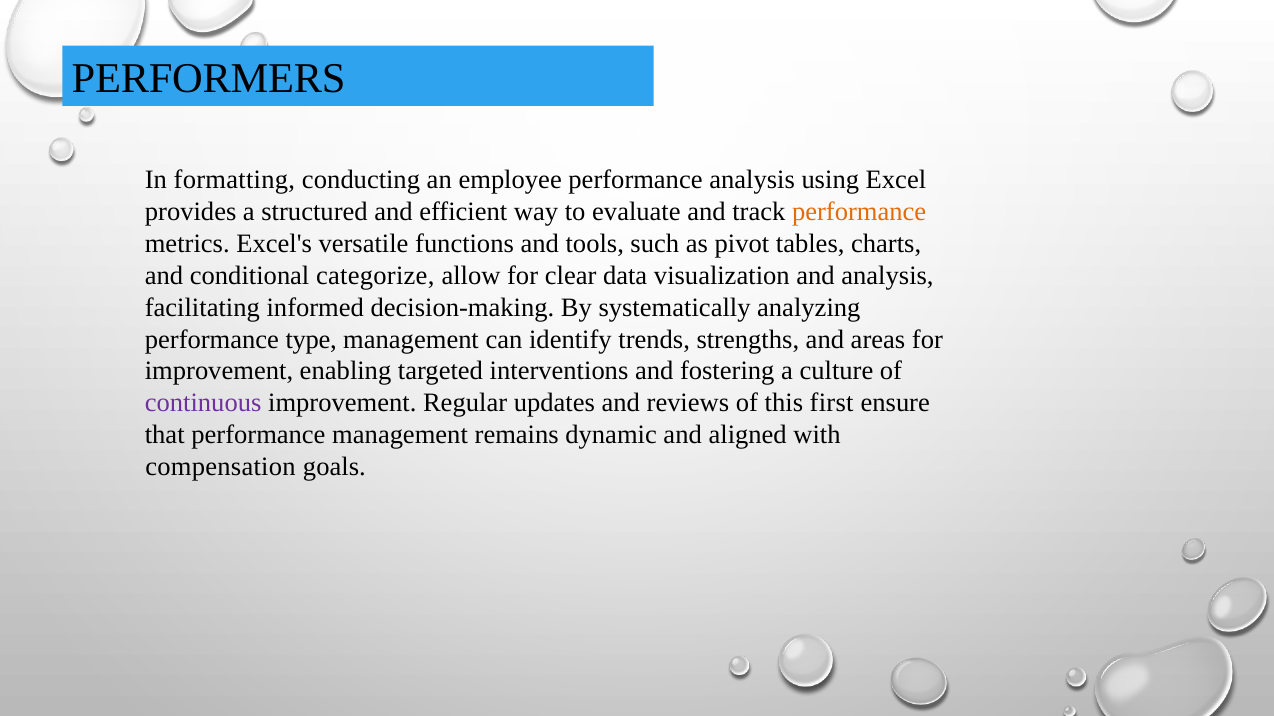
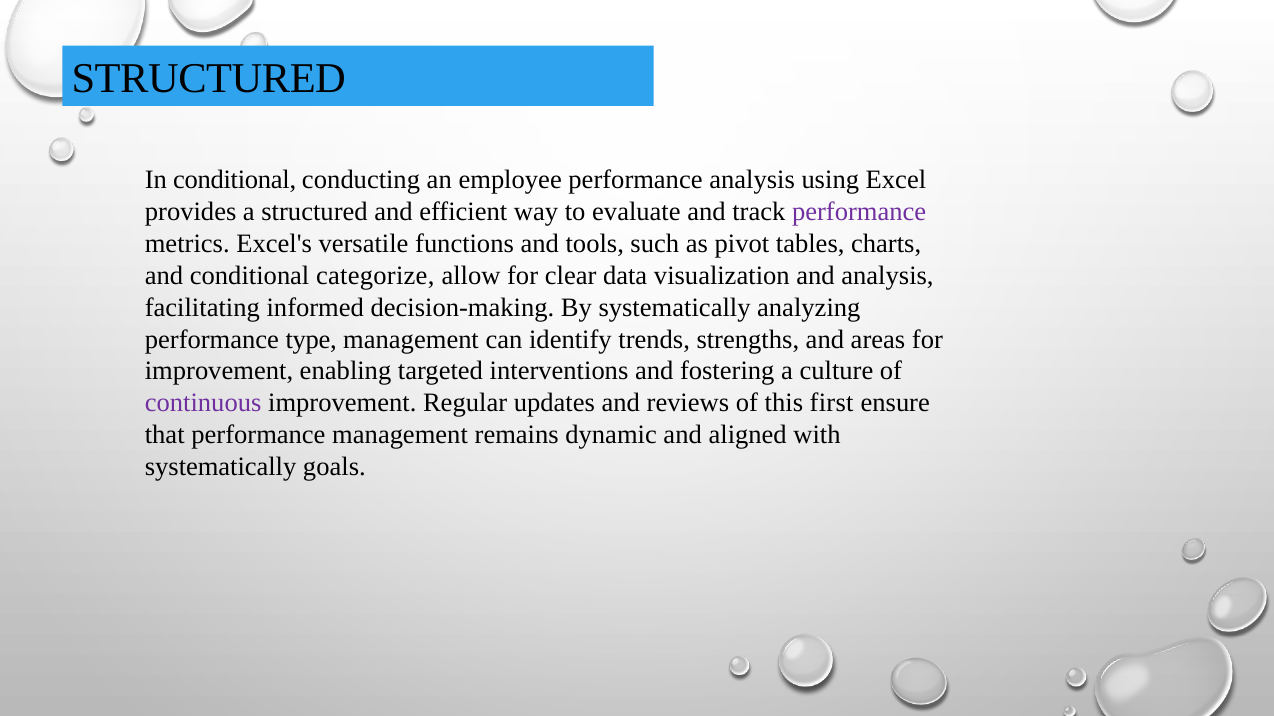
PERFORMERS: PERFORMERS -> STRUCTURED (209, 79)
In formatting: formatting -> conditional (235, 180)
performance colour: orange -> purple (859, 212)
compensation: compensation -> systematically (221, 467)
